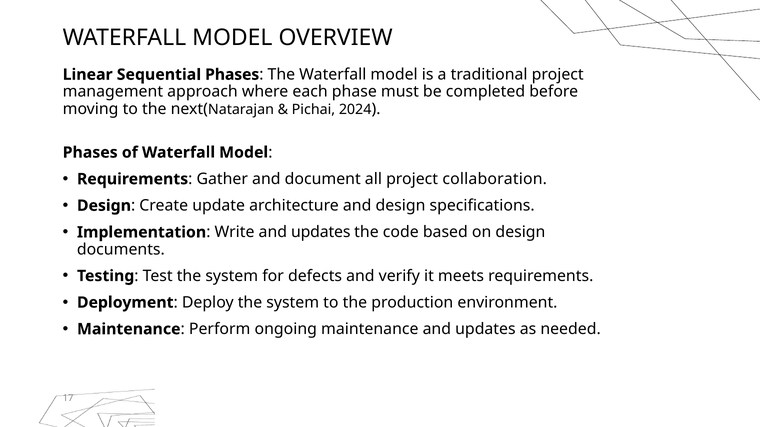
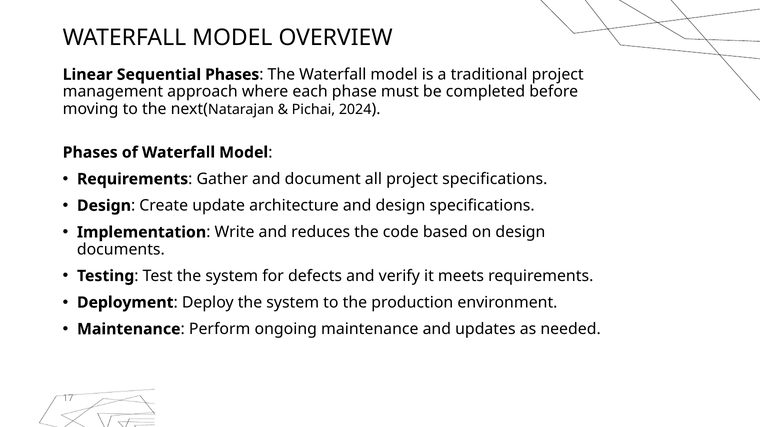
project collaboration: collaboration -> specifications (495, 179)
Write and updates: updates -> reduces (321, 232)
